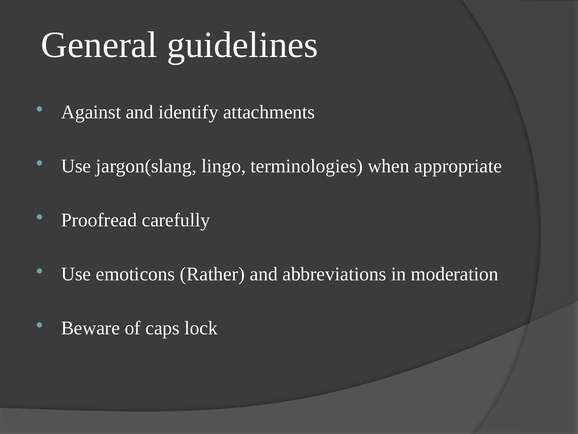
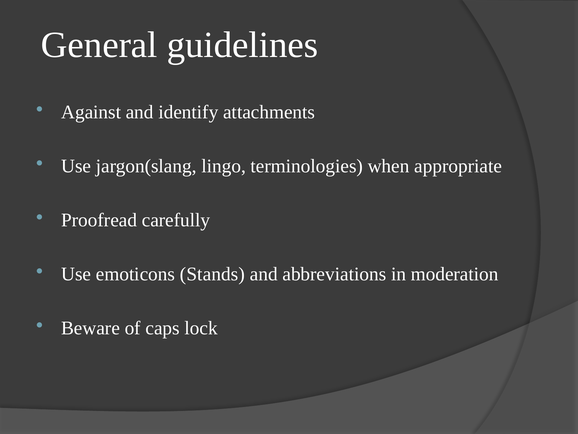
Rather: Rather -> Stands (212, 274)
